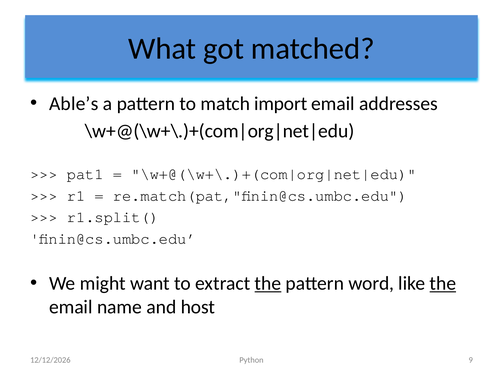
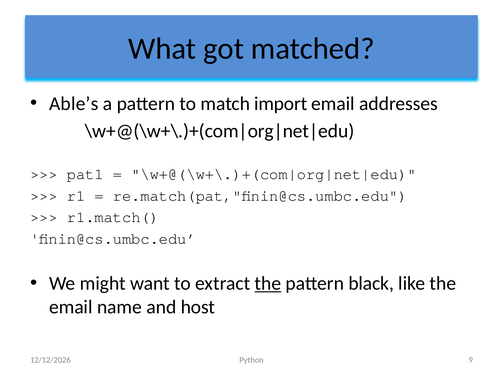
r1.split(: r1.split( -> r1.match( (113, 217)
word: word -> black (371, 284)
the underline: present -> none (443, 284)
